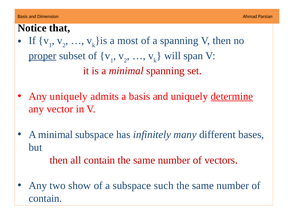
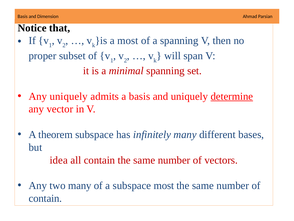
proper underline: present -> none (43, 56)
minimal: minimal -> theorem (56, 134)
then: then -> idea (59, 160)
two show: show -> many (80, 185)
subspace such: such -> most (164, 185)
